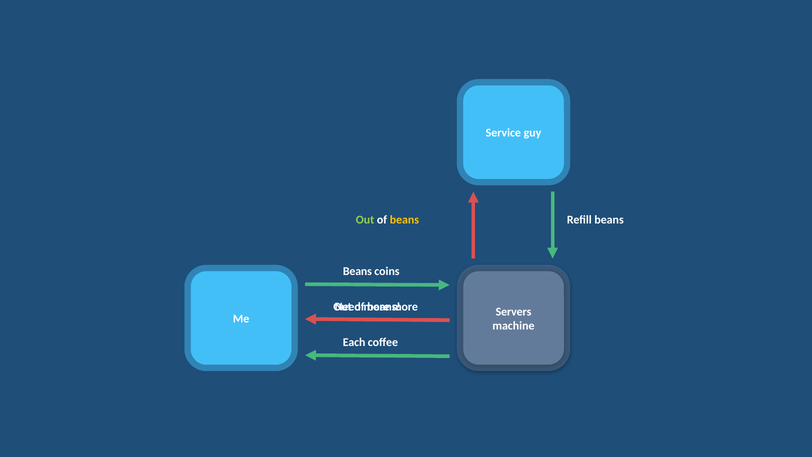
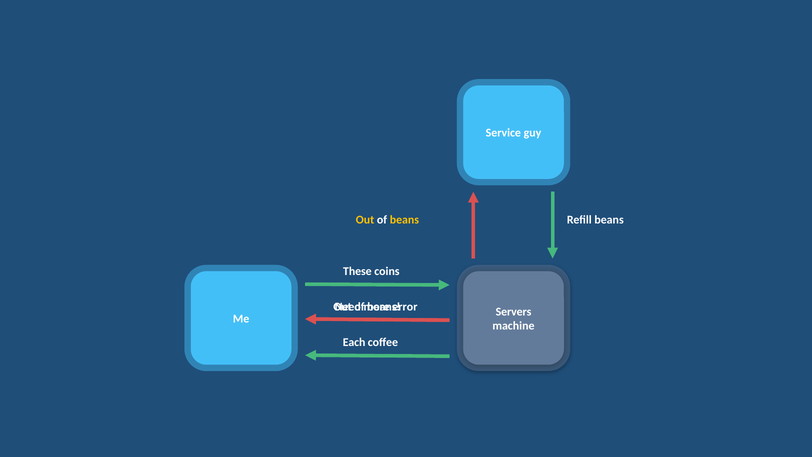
Out colour: light green -> yellow (365, 220)
Beans: Beans -> These (357, 271)
more: more -> error (405, 307)
